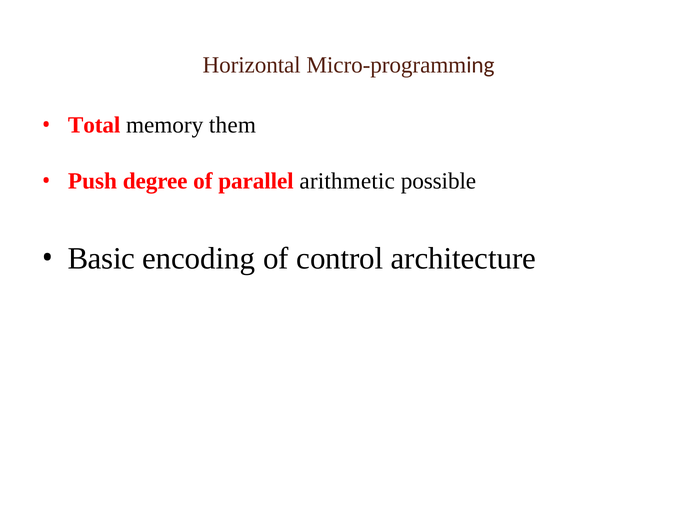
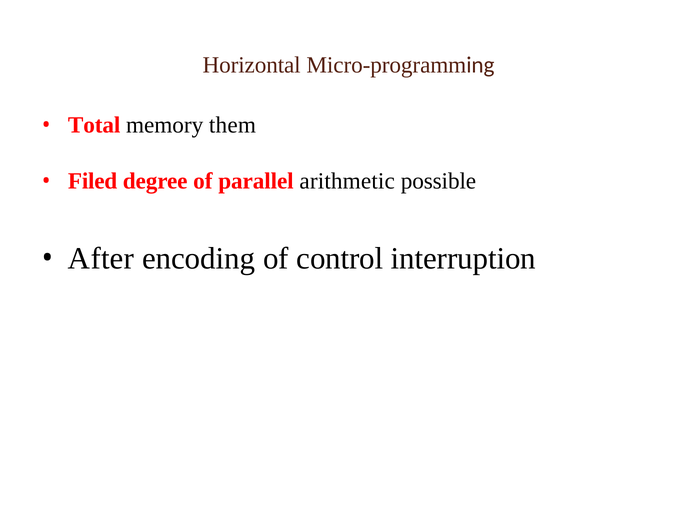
Push: Push -> Filed (93, 181)
Basic: Basic -> After (101, 258)
architecture: architecture -> interruption (463, 258)
